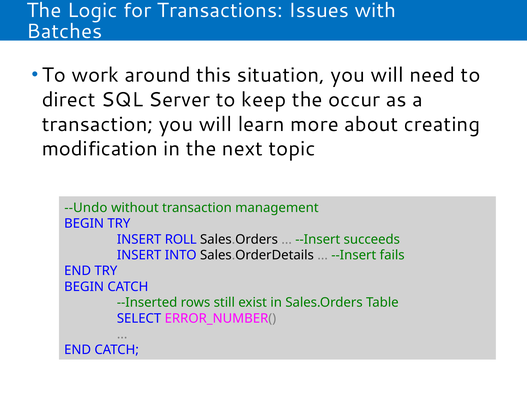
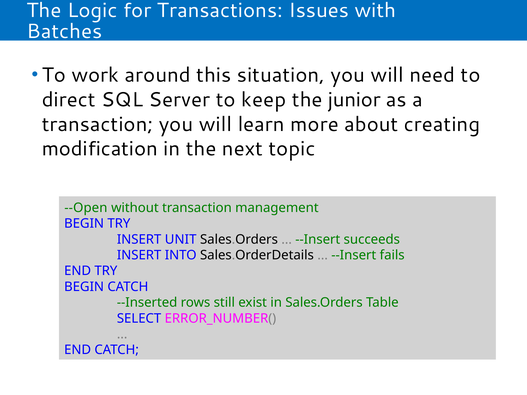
occur: occur -> junior (354, 100)
--Undo: --Undo -> --Open (86, 208)
ROLL: ROLL -> UNIT (181, 240)
